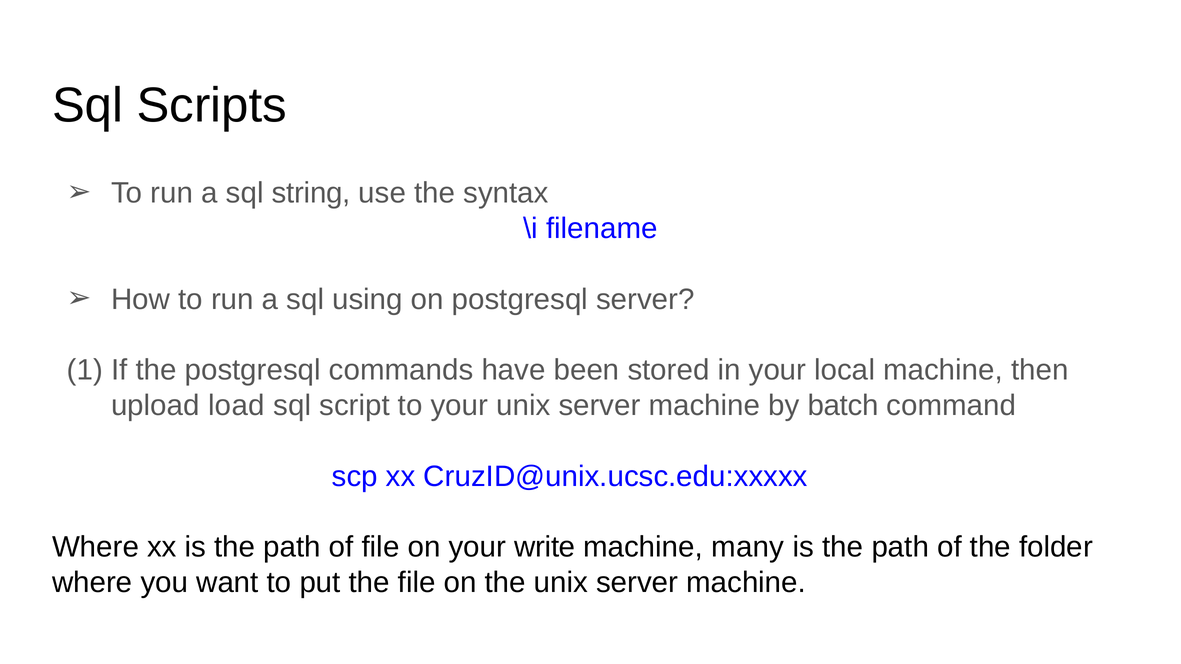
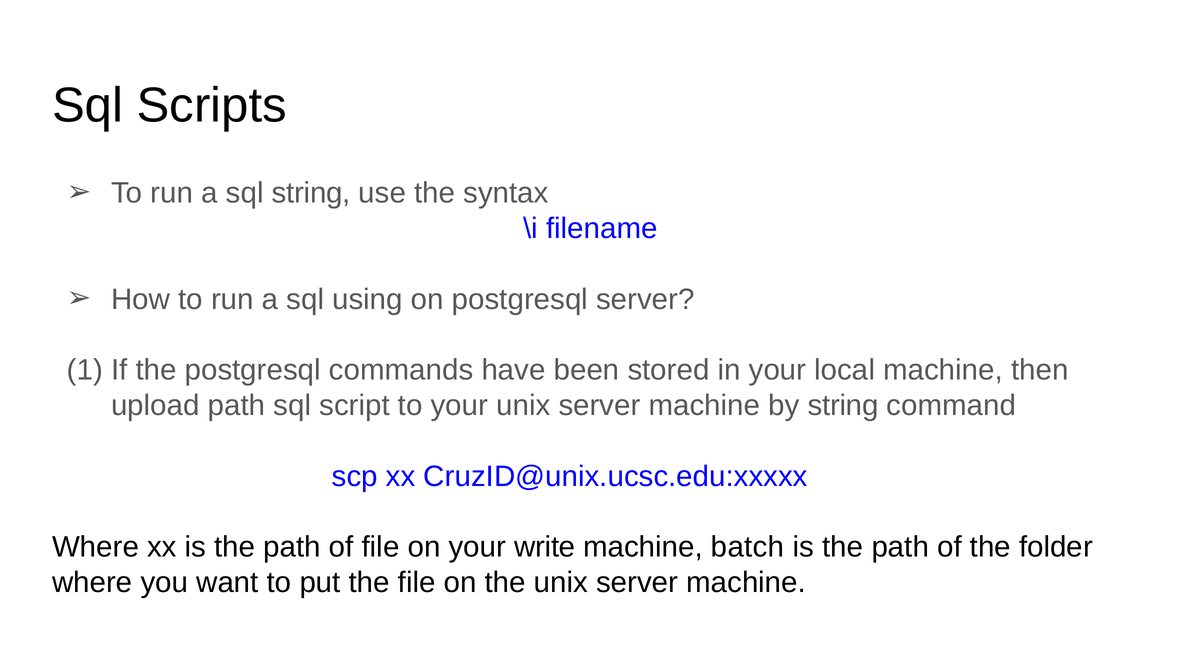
upload load: load -> path (237, 406)
by batch: batch -> string (843, 406)
many: many -> batch (748, 547)
